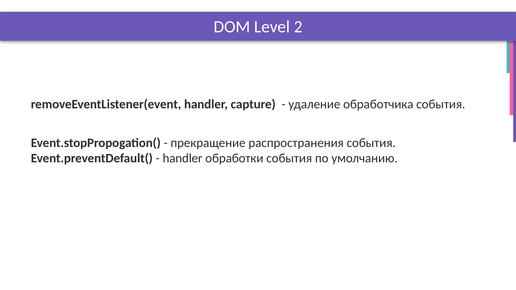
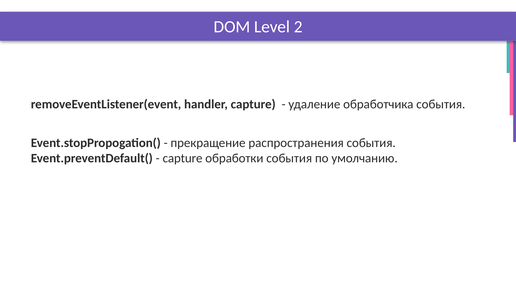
handler: handler -> capture (183, 158)
